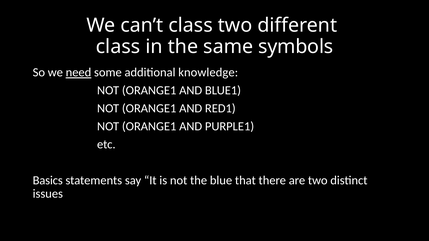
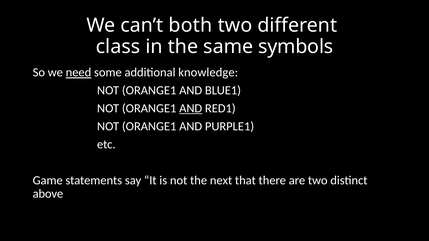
can’t class: class -> both (191, 25)
AND underline: none -> present (191, 109)
Basics: Basics -> Game (48, 180)
blue: blue -> next (221, 180)
issues: issues -> above (48, 194)
